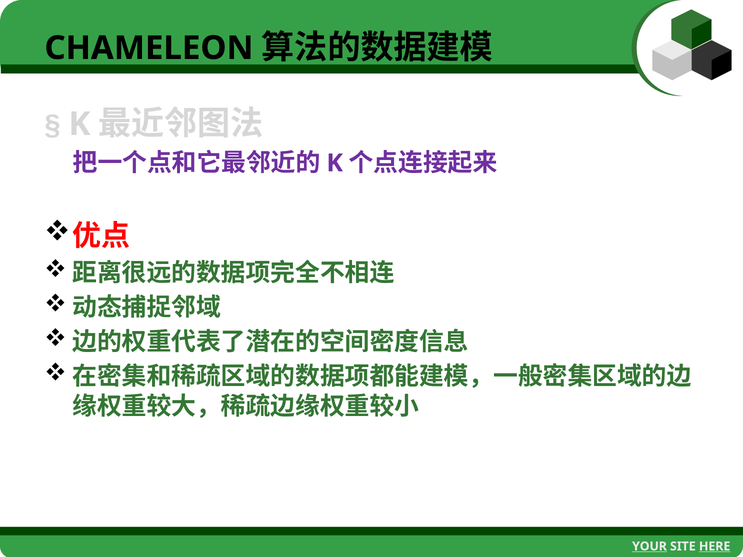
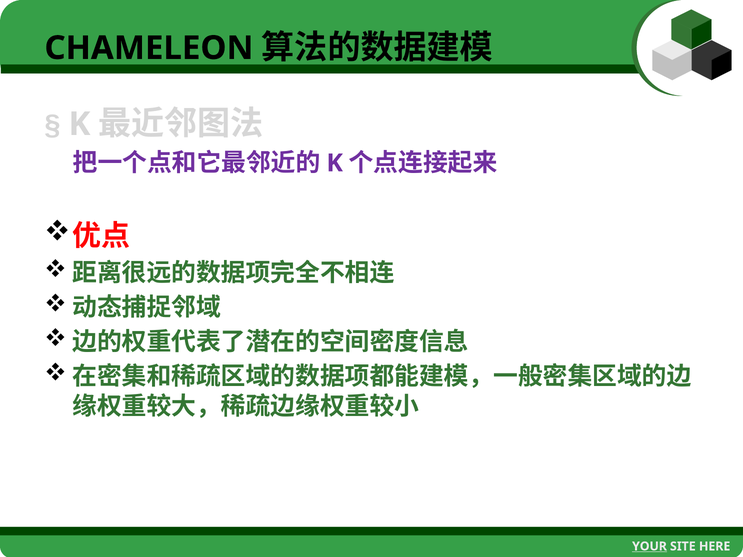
HERE underline: present -> none (715, 547)
